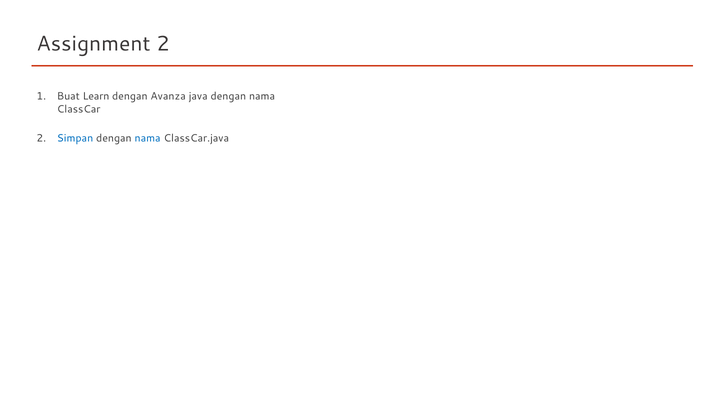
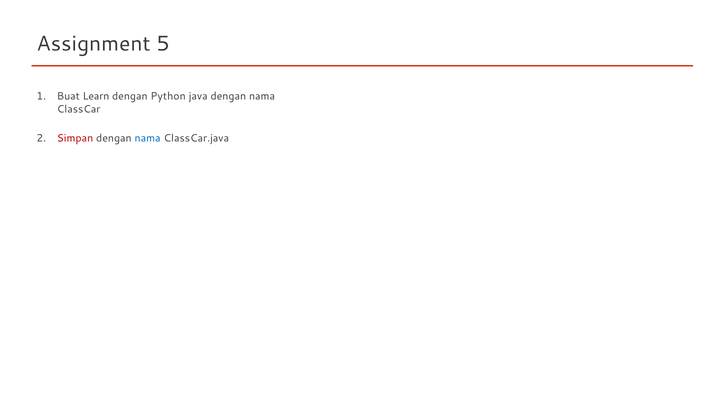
Assignment 2: 2 -> 5 (163, 44)
Avanza: Avanza -> Python (168, 96)
Simpan colour: blue -> red (75, 138)
